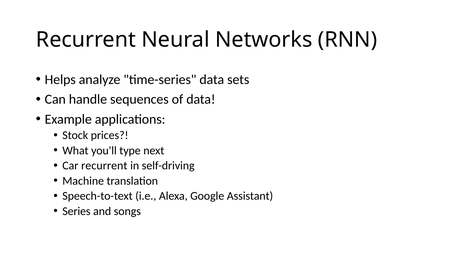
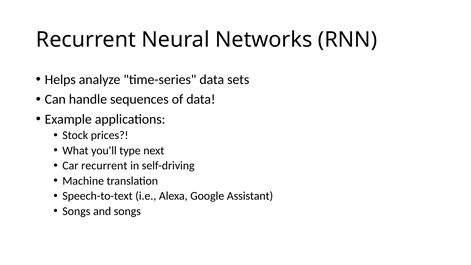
Series: Series -> Songs (76, 211)
